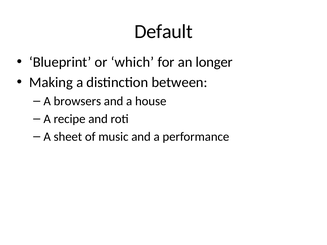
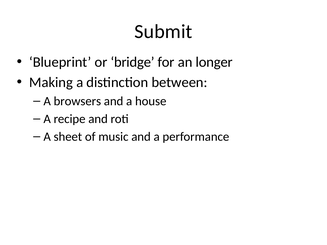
Default: Default -> Submit (163, 32)
which: which -> bridge (133, 62)
